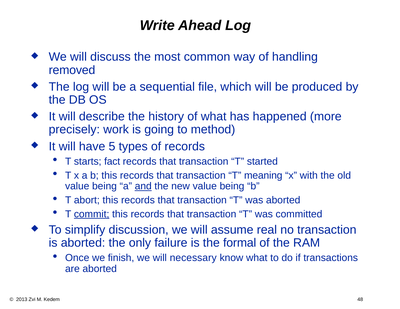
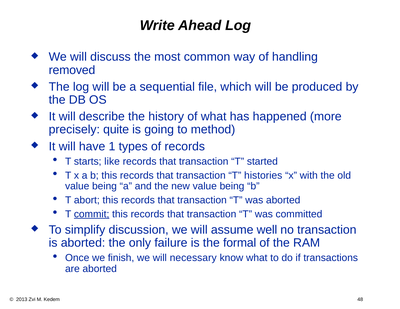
work: work -> quite (116, 130)
5: 5 -> 1 (112, 146)
fact: fact -> like (112, 161)
meaning: meaning -> histories (263, 175)
and underline: present -> none (143, 186)
real: real -> well (267, 230)
